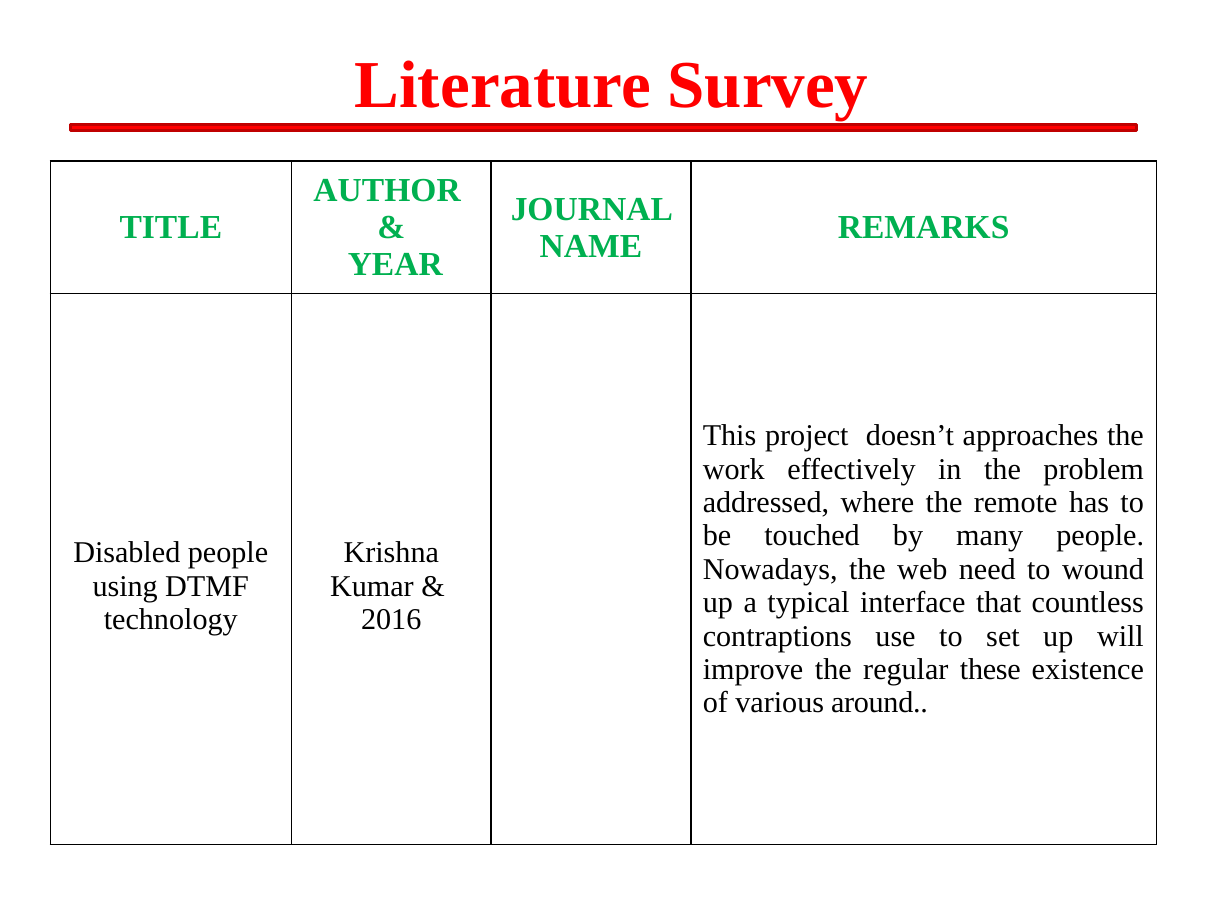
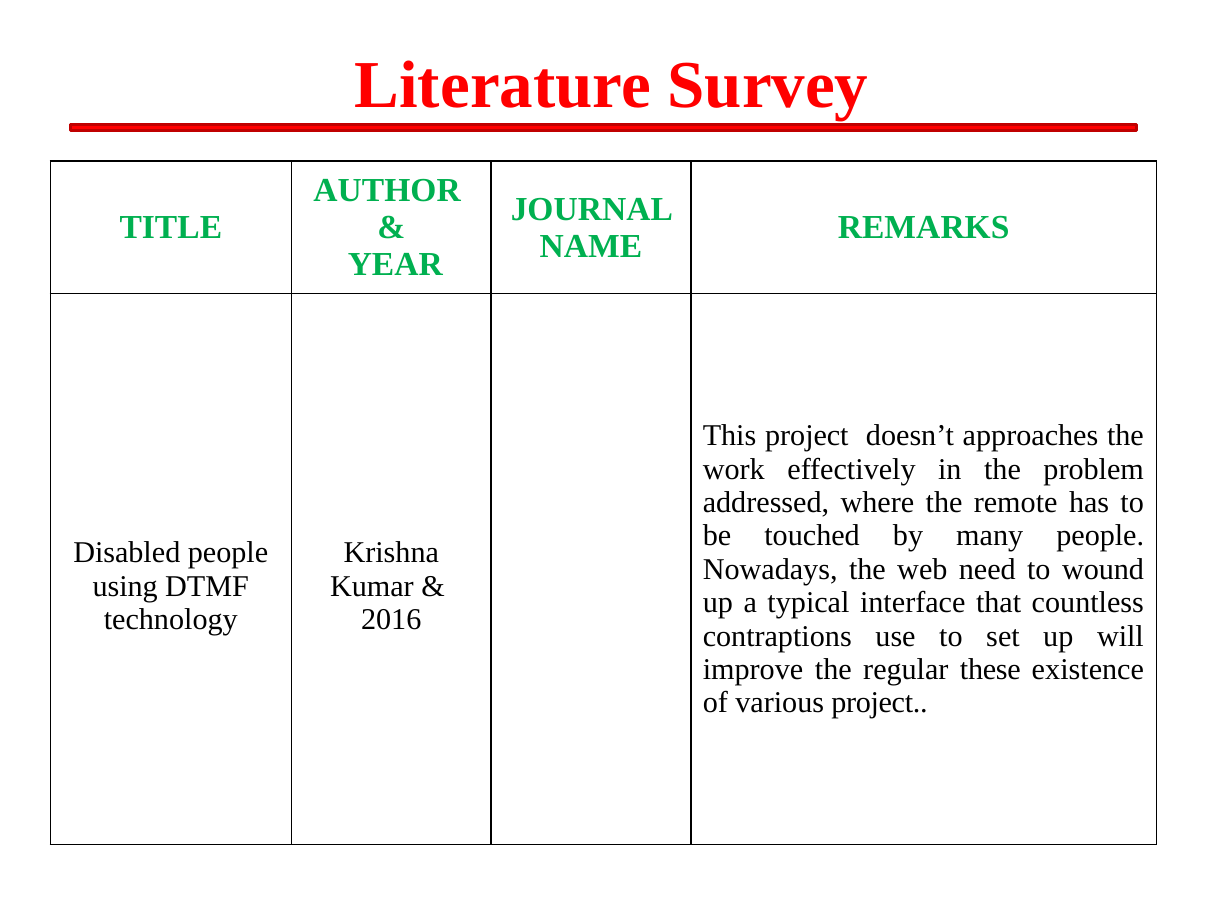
various around: around -> project (879, 703)
